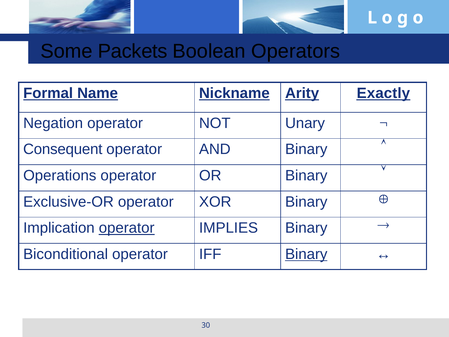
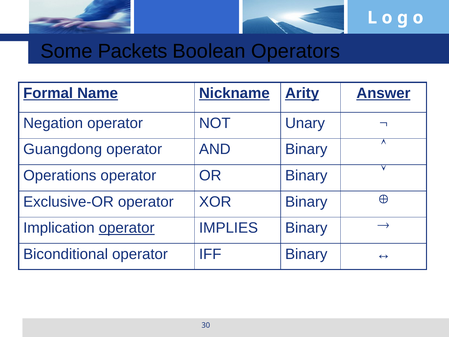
Exactly: Exactly -> Answer (383, 93)
Consequent: Consequent -> Guangdong (63, 149)
Binary underline: present -> none (306, 254)
